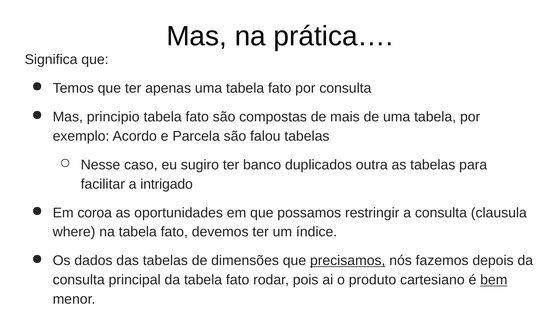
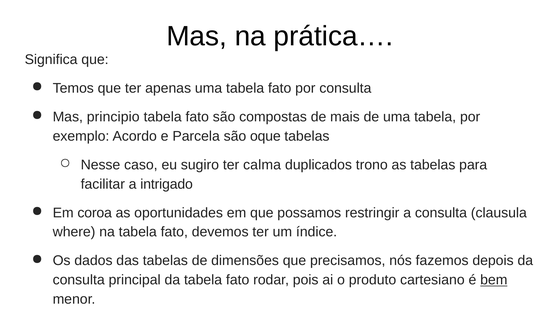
falou: falou -> oque (265, 136)
banco: banco -> calma (262, 165)
outra: outra -> trono (372, 165)
precisamos underline: present -> none (348, 261)
